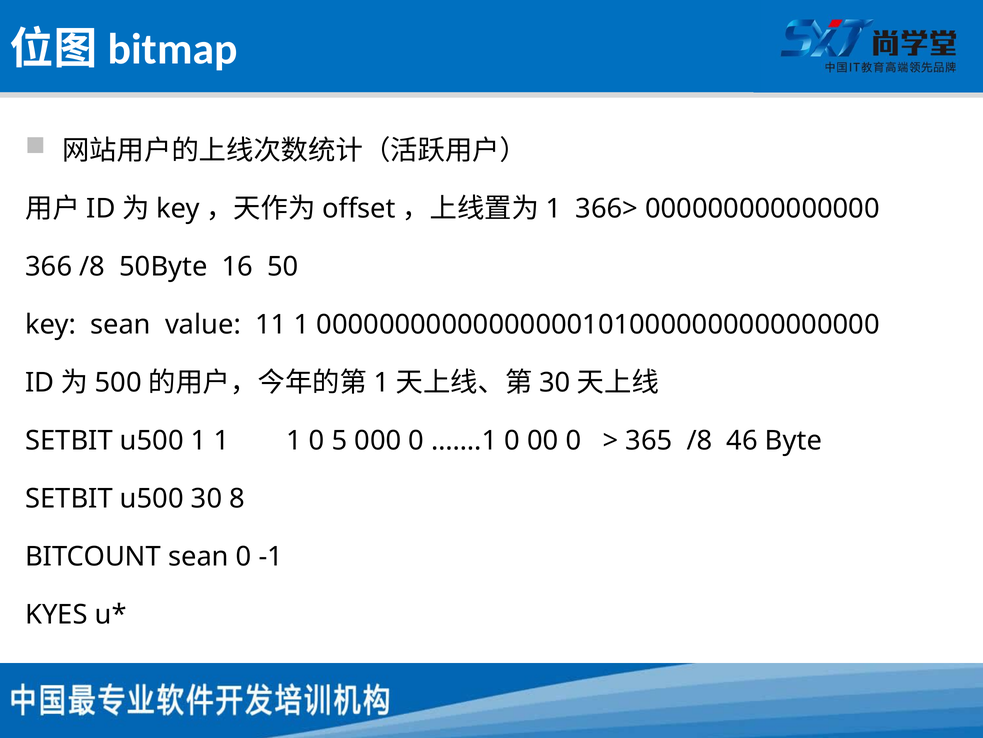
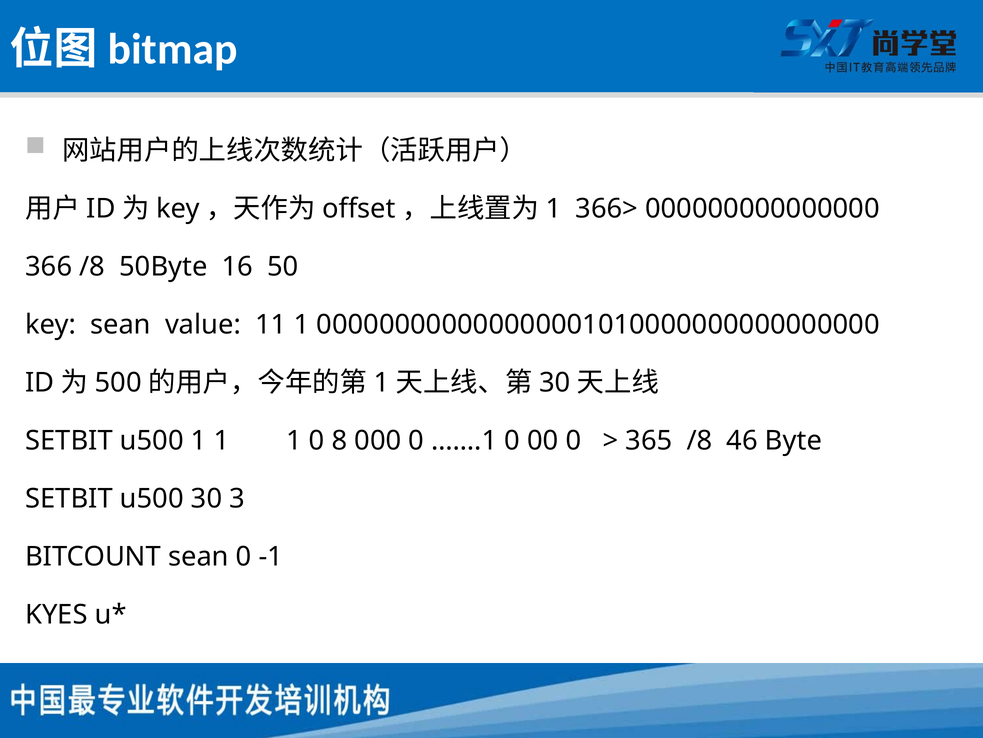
5: 5 -> 8 (339, 440)
8: 8 -> 3 (237, 498)
